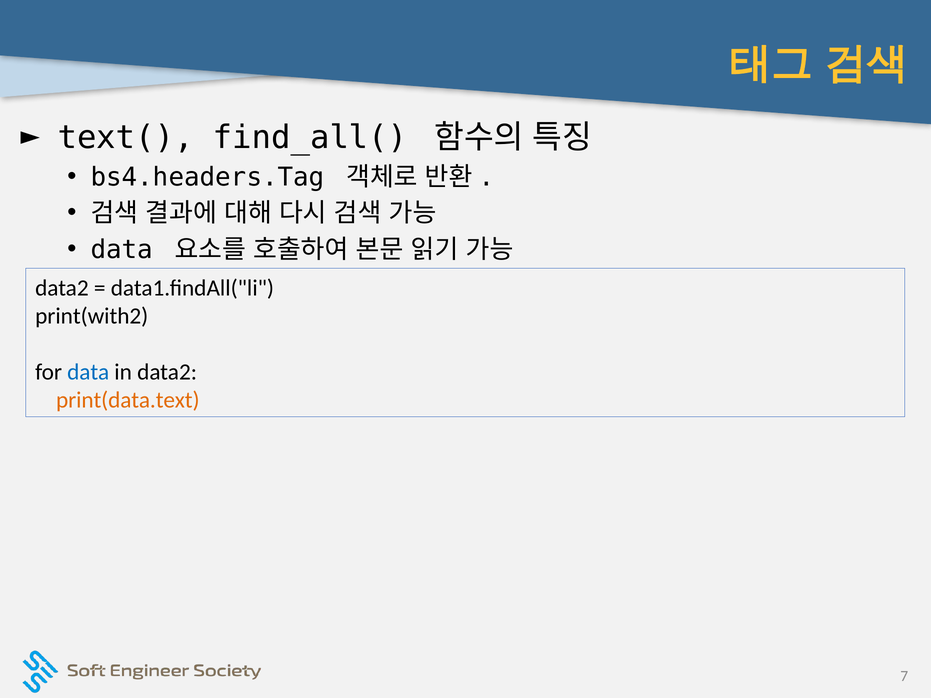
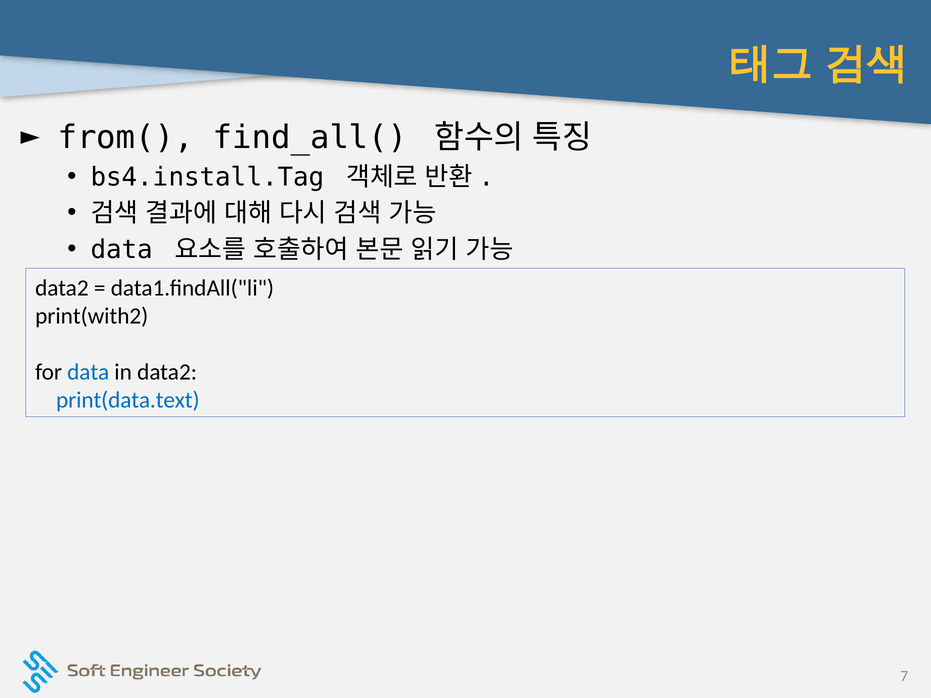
text(: text( -> from( (126, 137)
bs4.headers.Tag: bs4.headers.Tag -> bs4.install.Tag (208, 177)
print(data.text colour: orange -> blue (128, 400)
